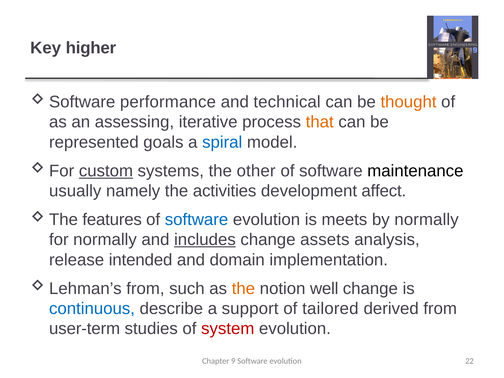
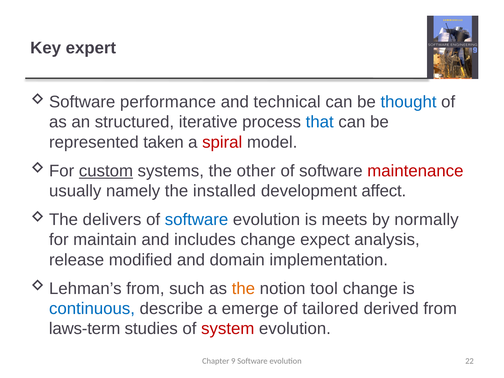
higher: higher -> expert (91, 48)
thought colour: orange -> blue (409, 102)
assessing: assessing -> structured (134, 122)
that colour: orange -> blue (320, 122)
goals: goals -> taken (163, 142)
spiral colour: blue -> red (222, 142)
maintenance colour: black -> red (415, 171)
activities: activities -> installed (224, 191)
features: features -> delivers (112, 220)
for normally: normally -> maintain (105, 240)
includes underline: present -> none (205, 240)
assets: assets -> expect (325, 240)
intended: intended -> modified (141, 260)
well: well -> tool (324, 288)
support: support -> emerge (250, 309)
user-term: user-term -> laws-term (85, 329)
